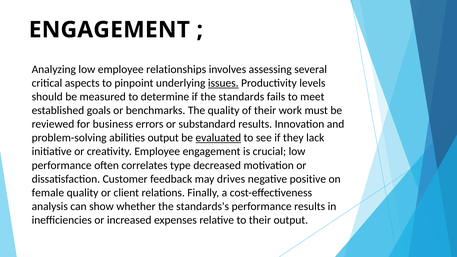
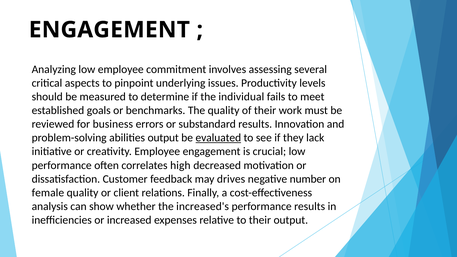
relationships: relationships -> commitment (176, 69)
issues underline: present -> none (223, 83)
standards: standards -> individual (241, 97)
type: type -> high (180, 165)
positive: positive -> number (308, 179)
standards's: standards's -> increased's (203, 206)
